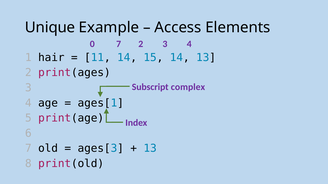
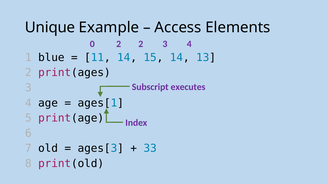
0 7: 7 -> 2 (119, 44)
hair: hair -> blue (51, 58)
complex: complex -> executes (188, 87)
13: 13 -> 33 (150, 149)
